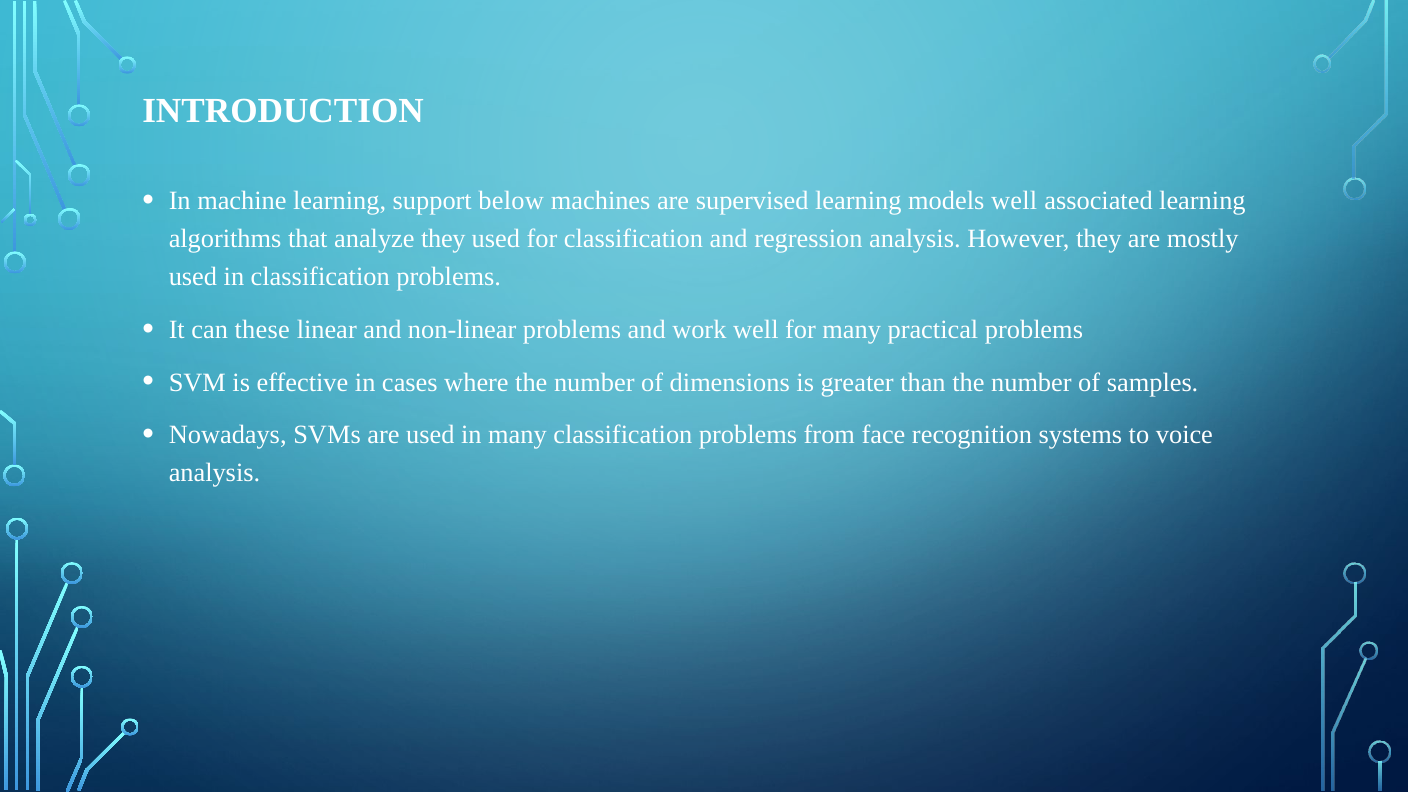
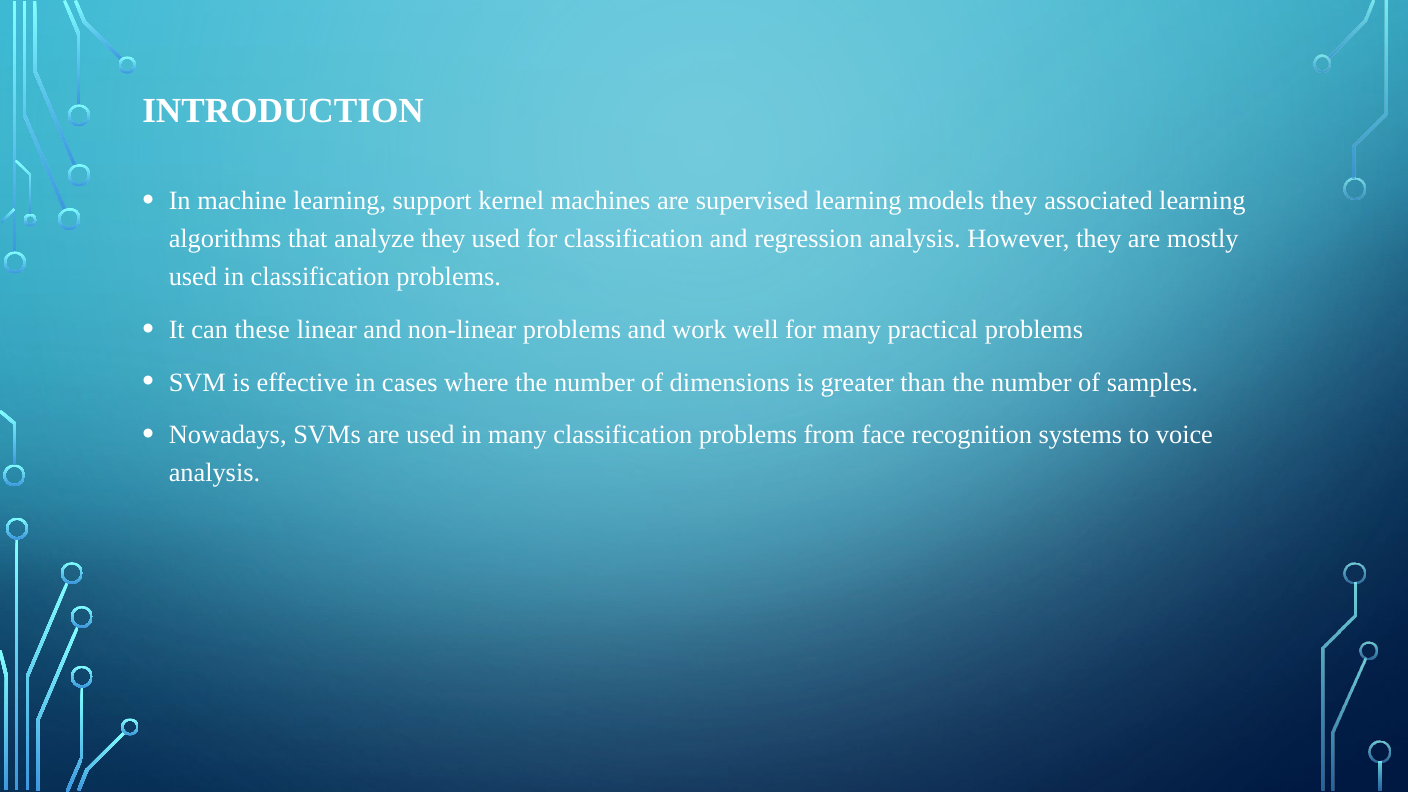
below: below -> kernel (511, 201)
models well: well -> they (1014, 201)
